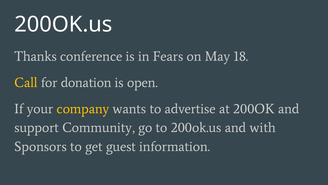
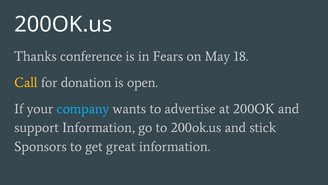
company colour: yellow -> light blue (83, 108)
support Community: Community -> Information (99, 127)
with: with -> stick (263, 127)
guest: guest -> great (121, 146)
